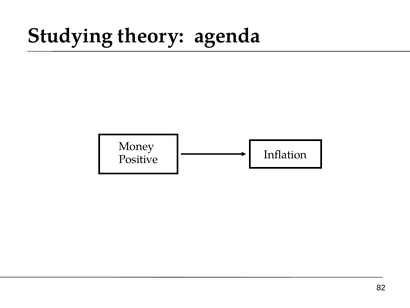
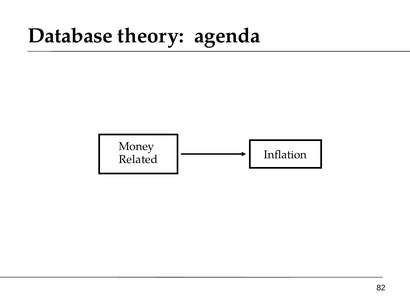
Studying: Studying -> Database (70, 36)
Positive: Positive -> Related (138, 159)
